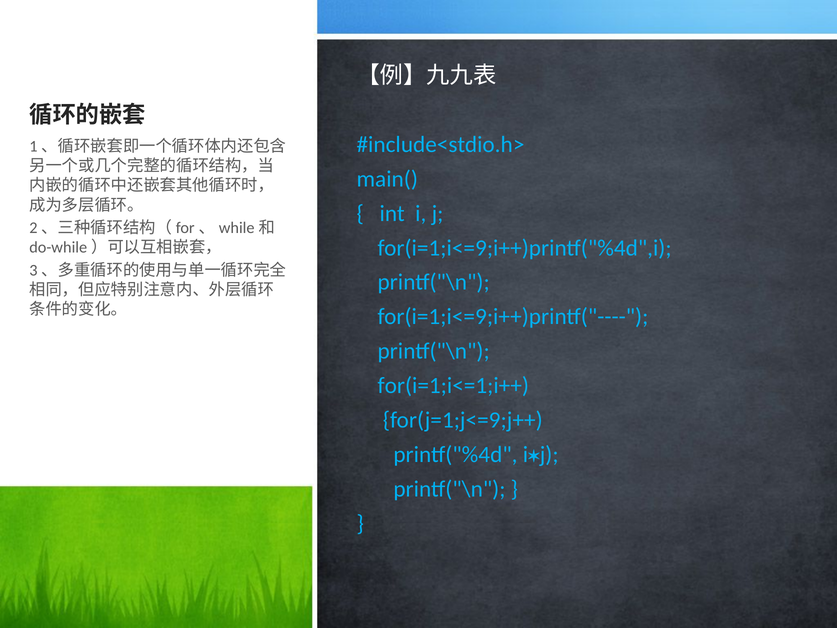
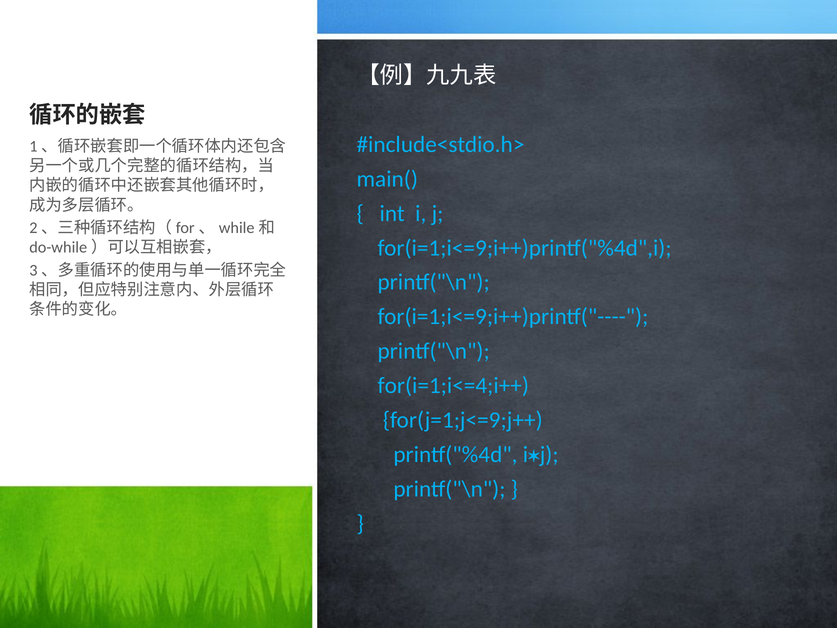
for(i=1;i<=1;i++: for(i=1;i<=1;i++ -> for(i=1;i<=4;i++ (453, 385)
